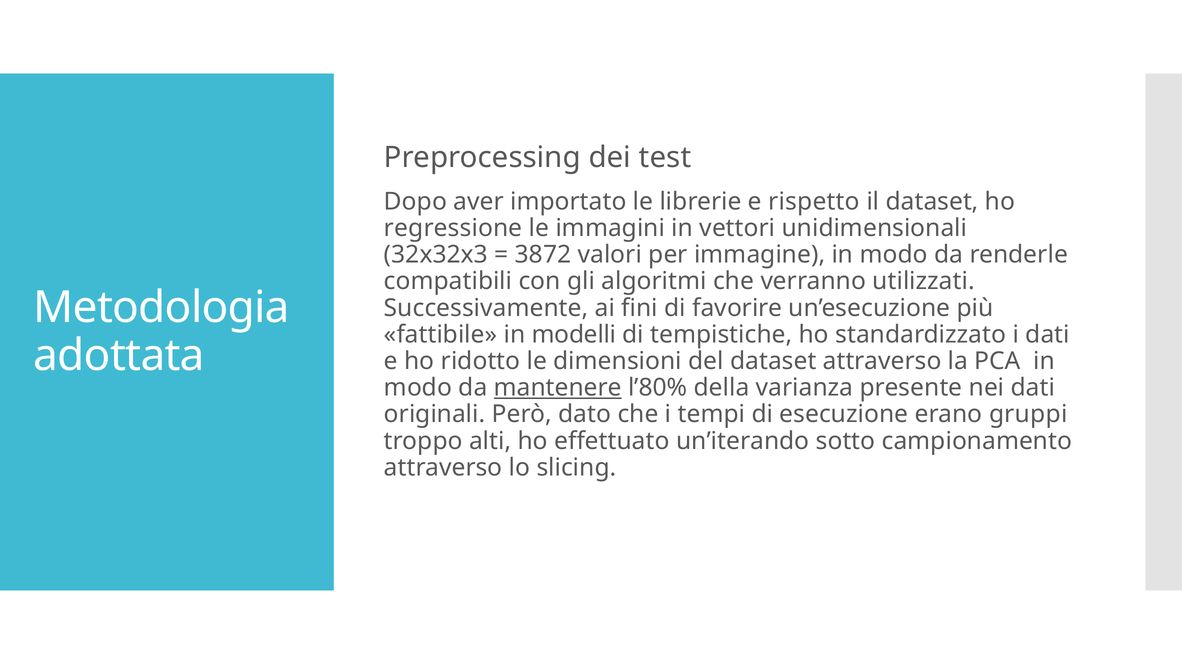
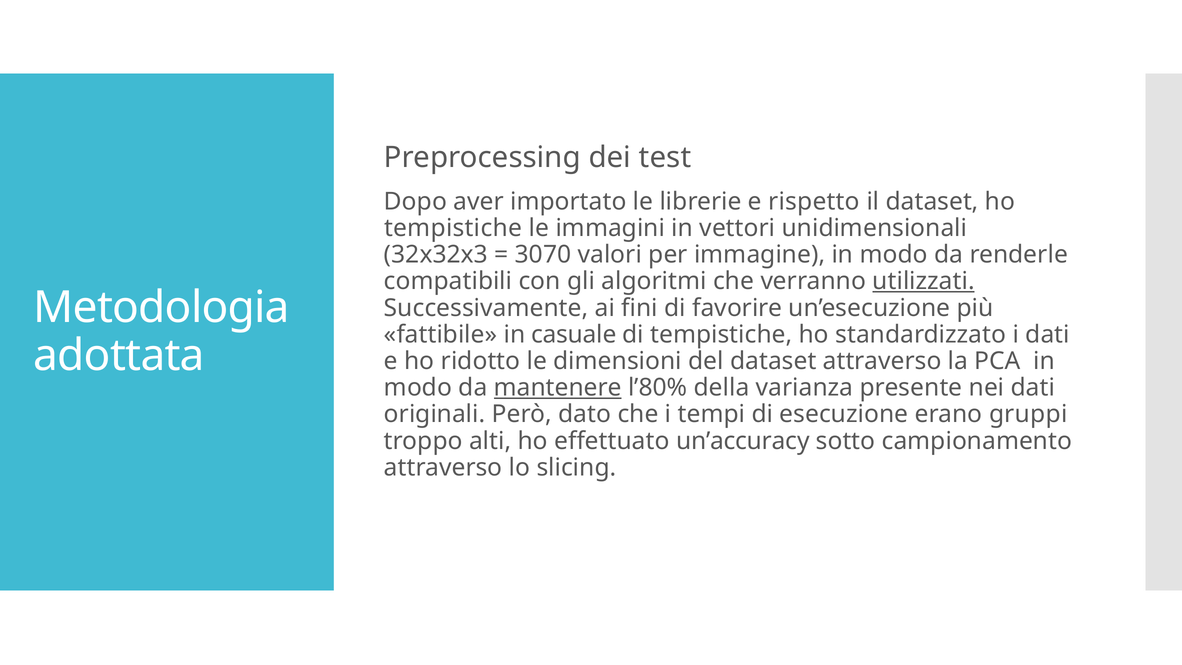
regressione: regressione -> tempistiche (453, 228)
3872: 3872 -> 3070 (543, 255)
utilizzati underline: none -> present (924, 281)
modelli: modelli -> casuale (574, 334)
un’iterando: un’iterando -> un’accuracy (743, 441)
